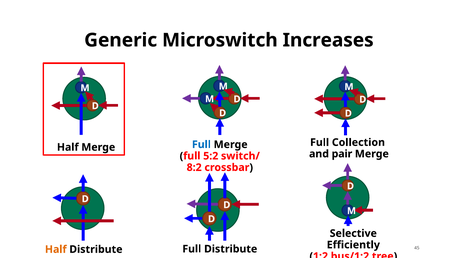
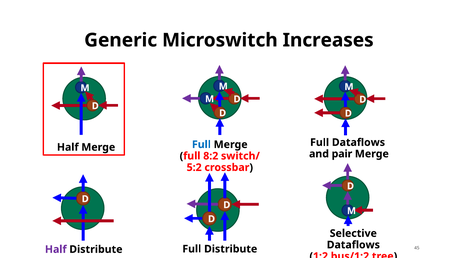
Full Collection: Collection -> Dataflows (358, 142)
5:2: 5:2 -> 8:2 (211, 156)
8:2: 8:2 -> 5:2 (194, 167)
Efficiently: Efficiently -> Dataflows (353, 244)
Half colour: orange -> purple (56, 249)
